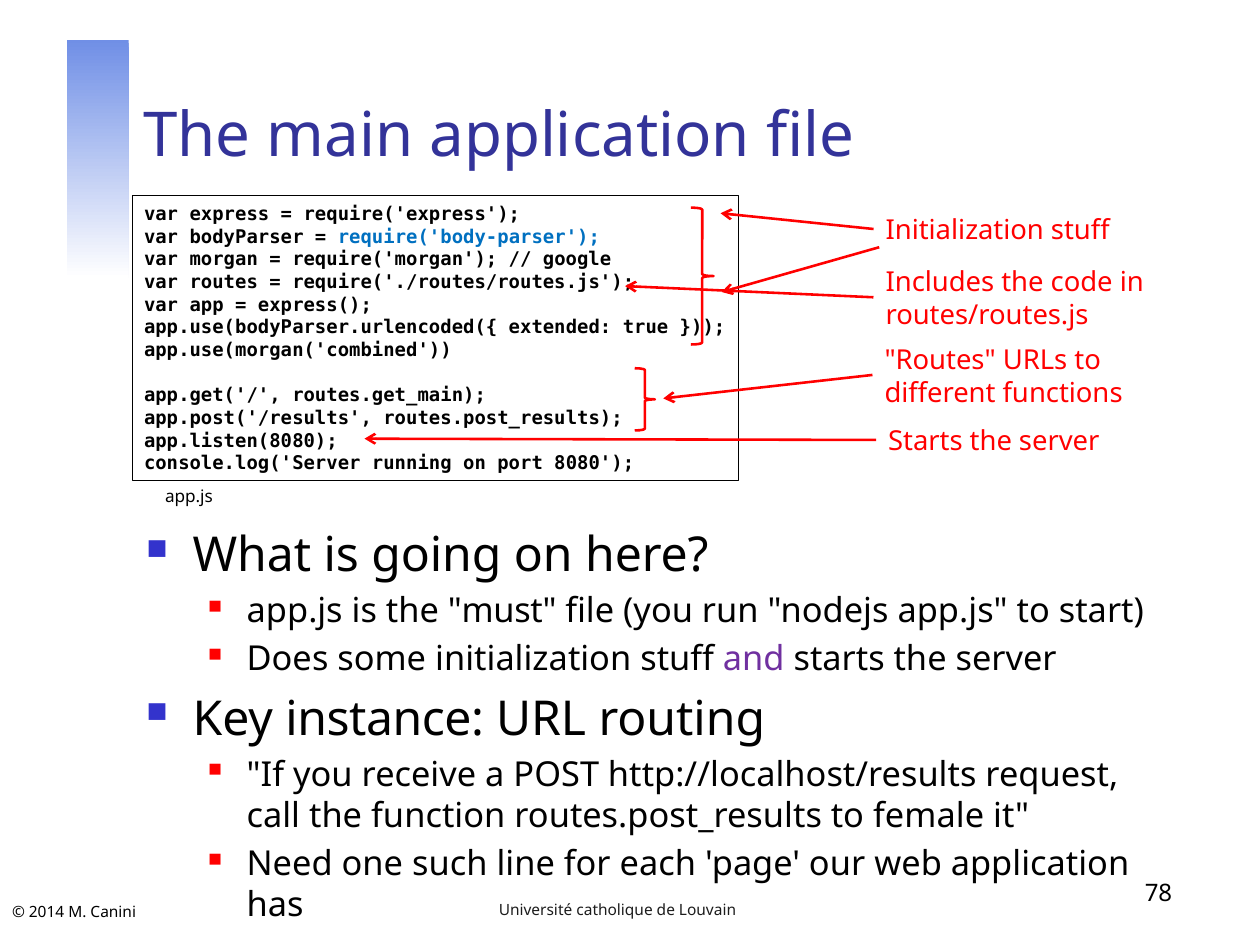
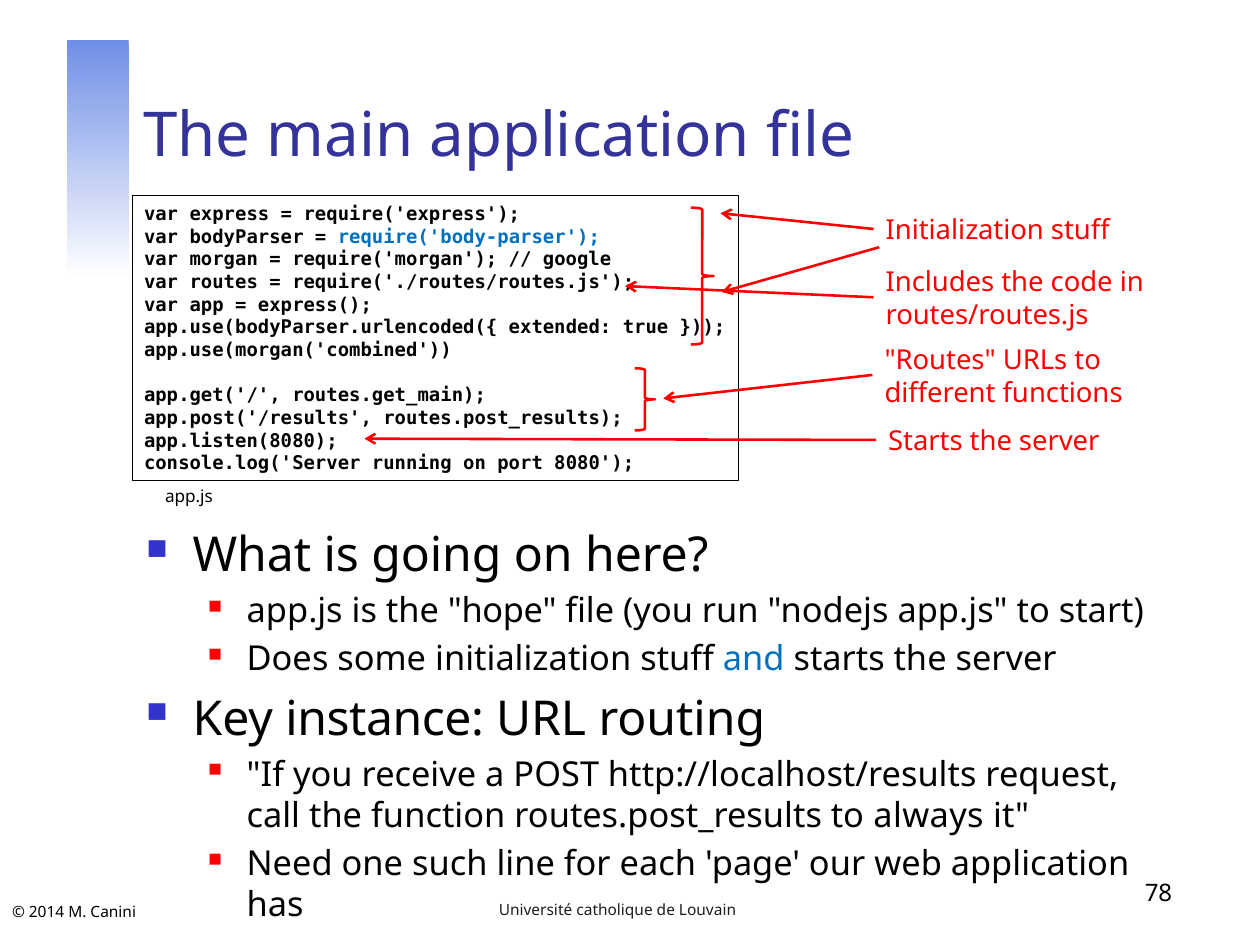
must: must -> hope (502, 611)
and colour: purple -> blue (754, 659)
female: female -> always (929, 816)
